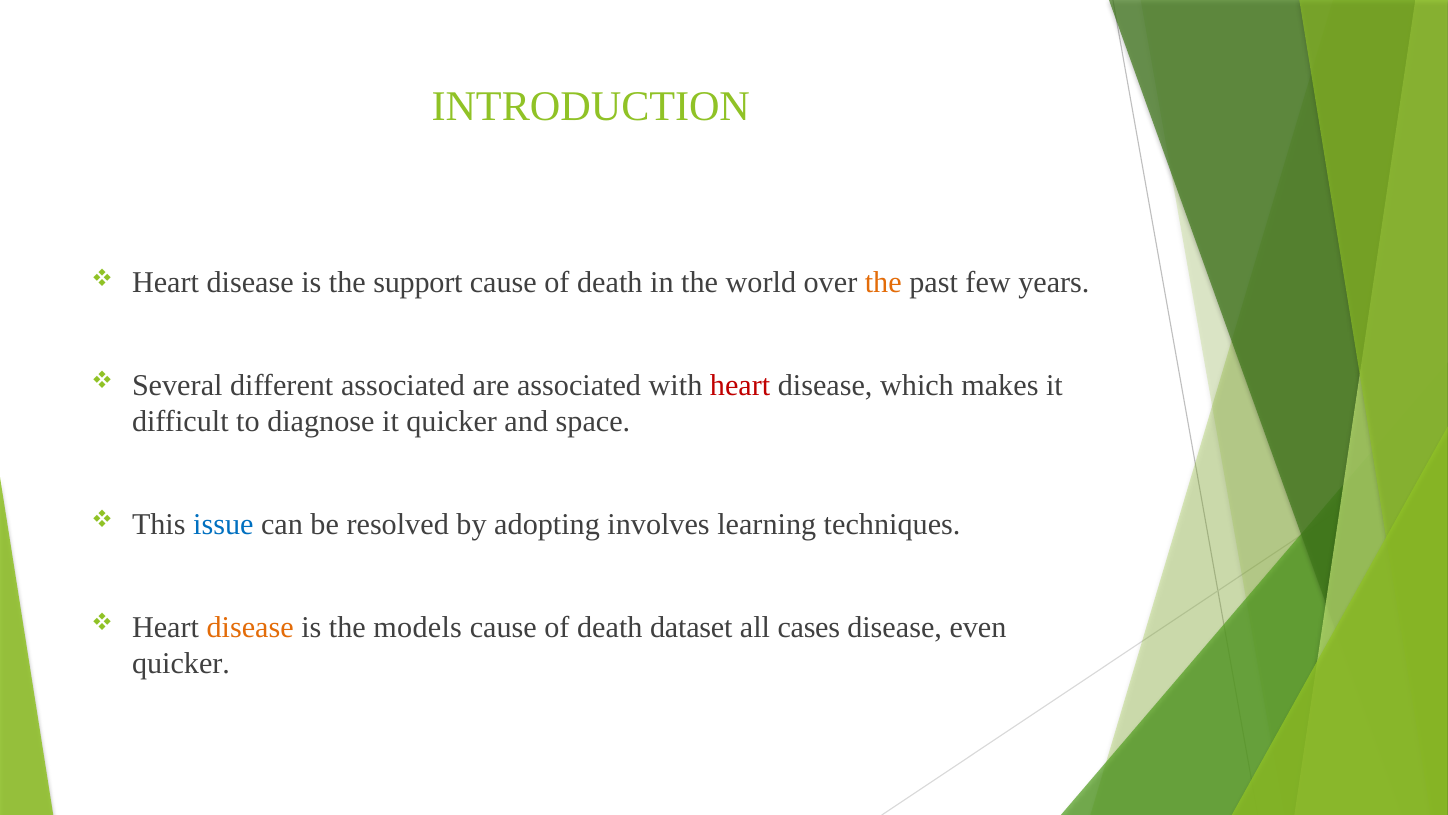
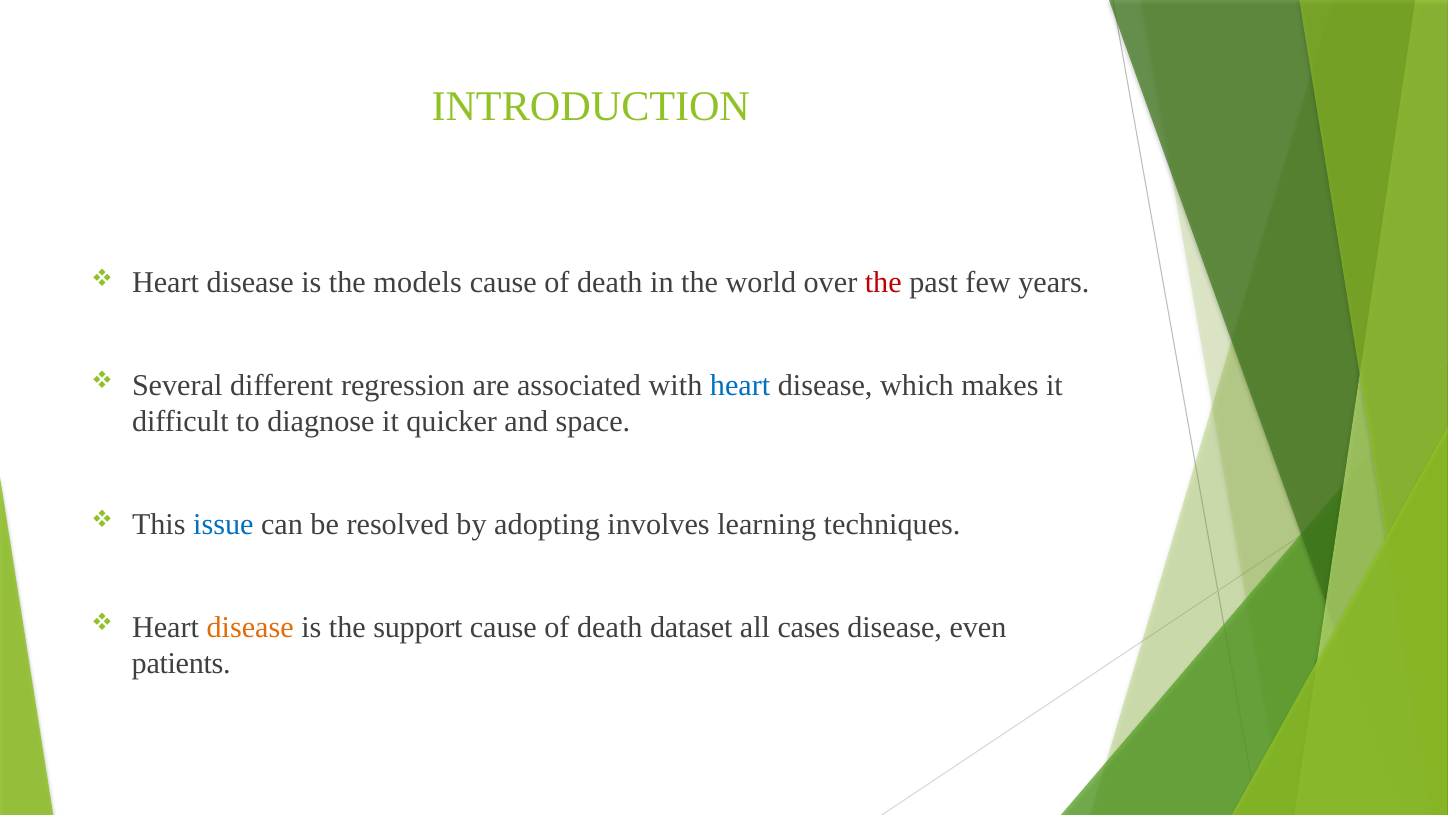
support: support -> models (418, 282)
the colour: orange -> red (883, 282)
different associated: associated -> regression (403, 385)
heart colour: red -> blue (740, 385)
models: models -> support (418, 627)
quicker: quicker -> patients (181, 663)
